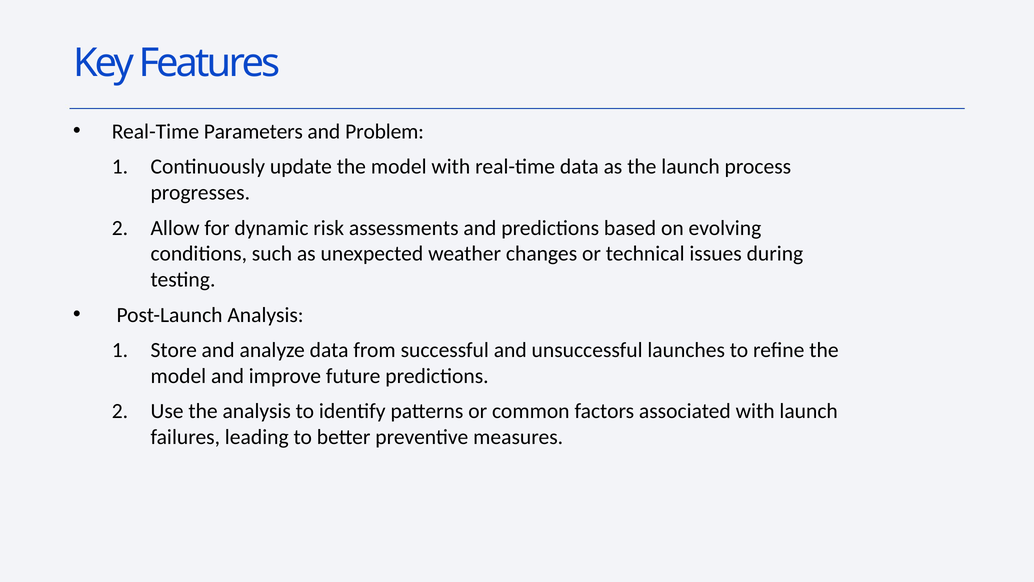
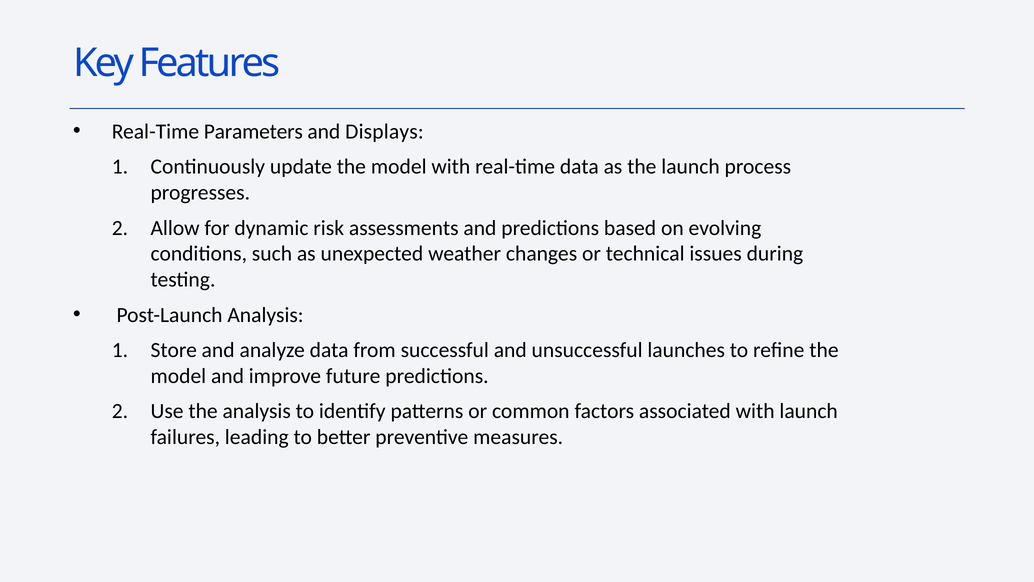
Problem: Problem -> Displays (384, 131)
